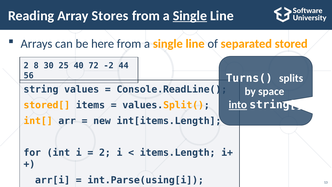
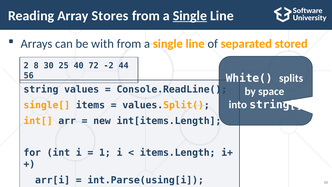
here: here -> with (103, 44)
Turns(: Turns( -> White( (249, 78)
into underline: present -> none (238, 105)
stored[: stored[ -> single[ (47, 105)
2: 2 -> 1 (105, 152)
